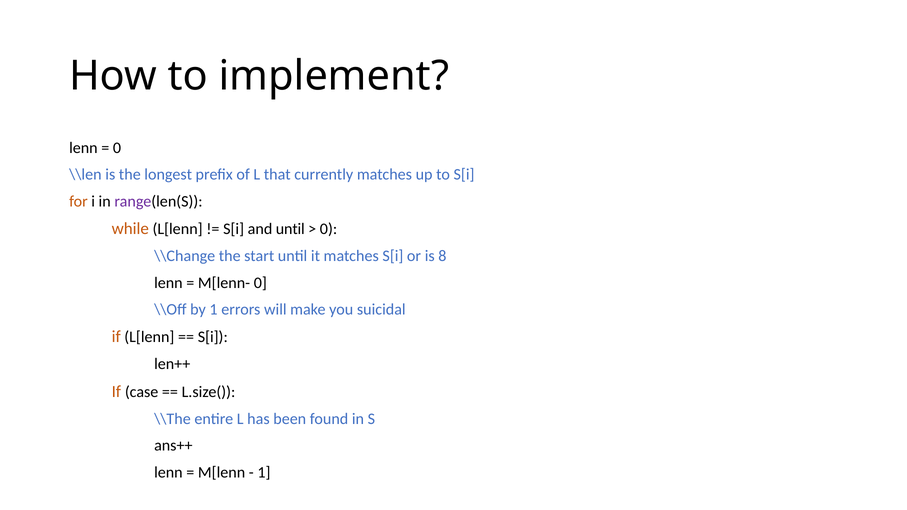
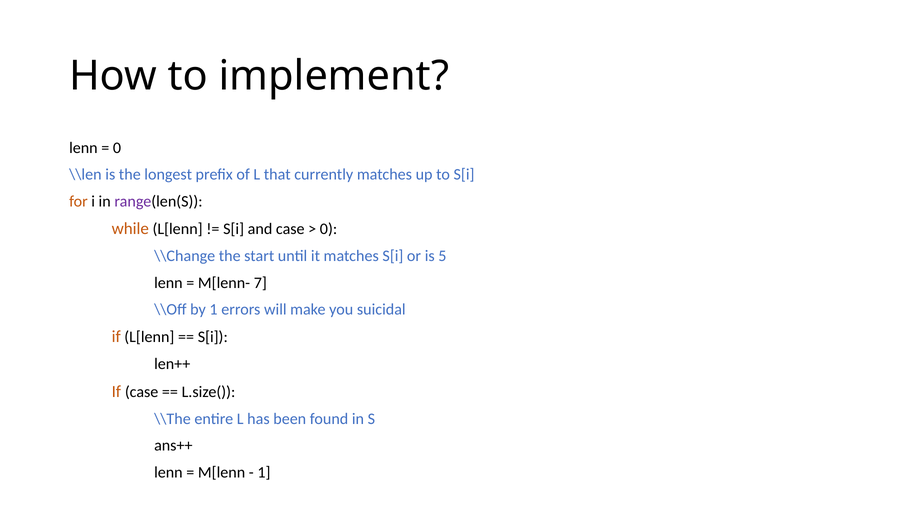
and until: until -> case (290, 229)
8: 8 -> 5 (442, 256)
M[lenn- 0: 0 -> 7 (260, 283)
